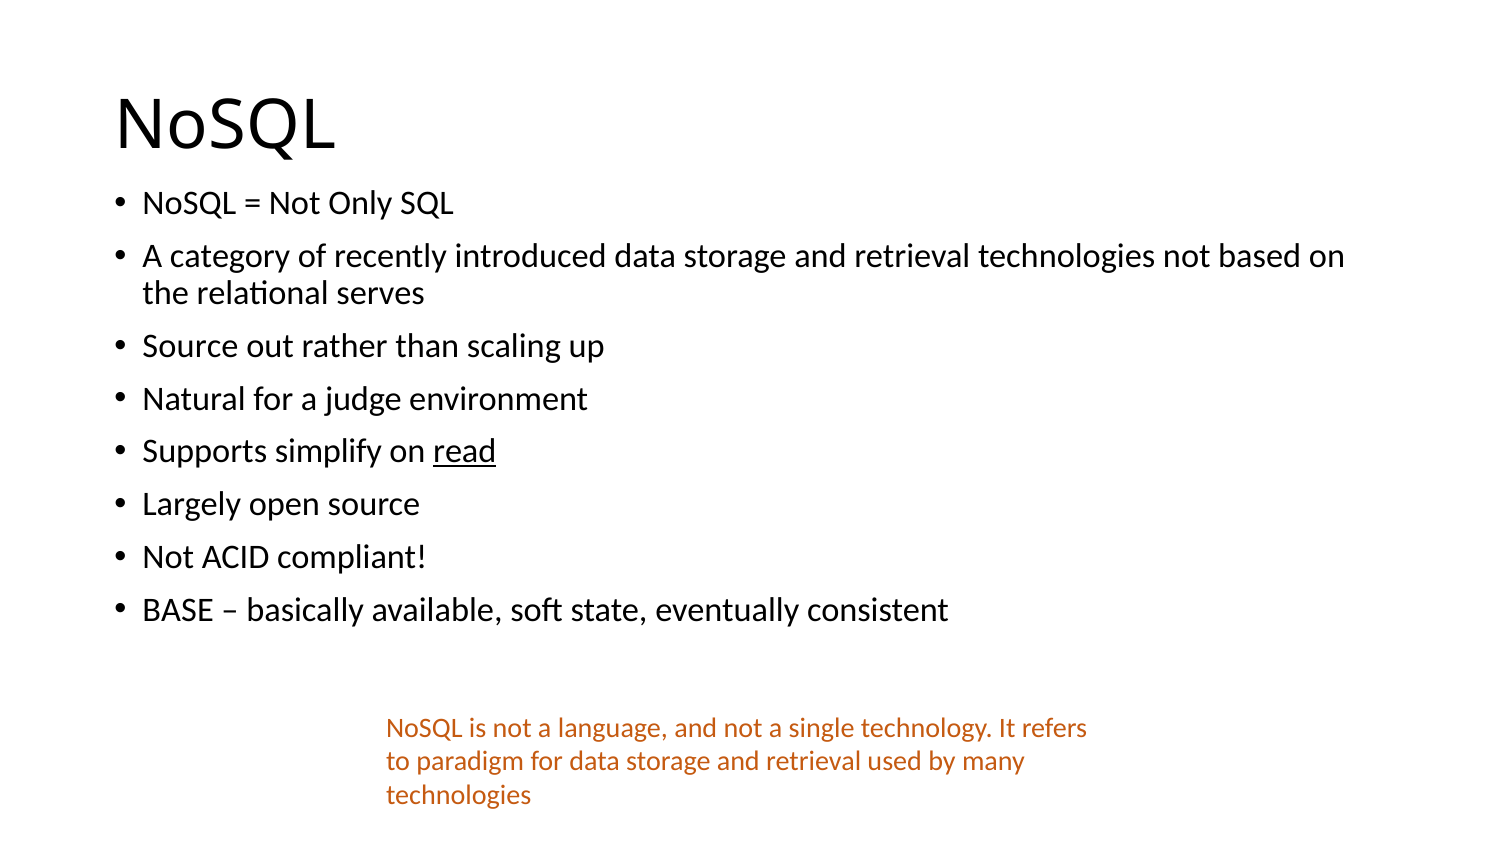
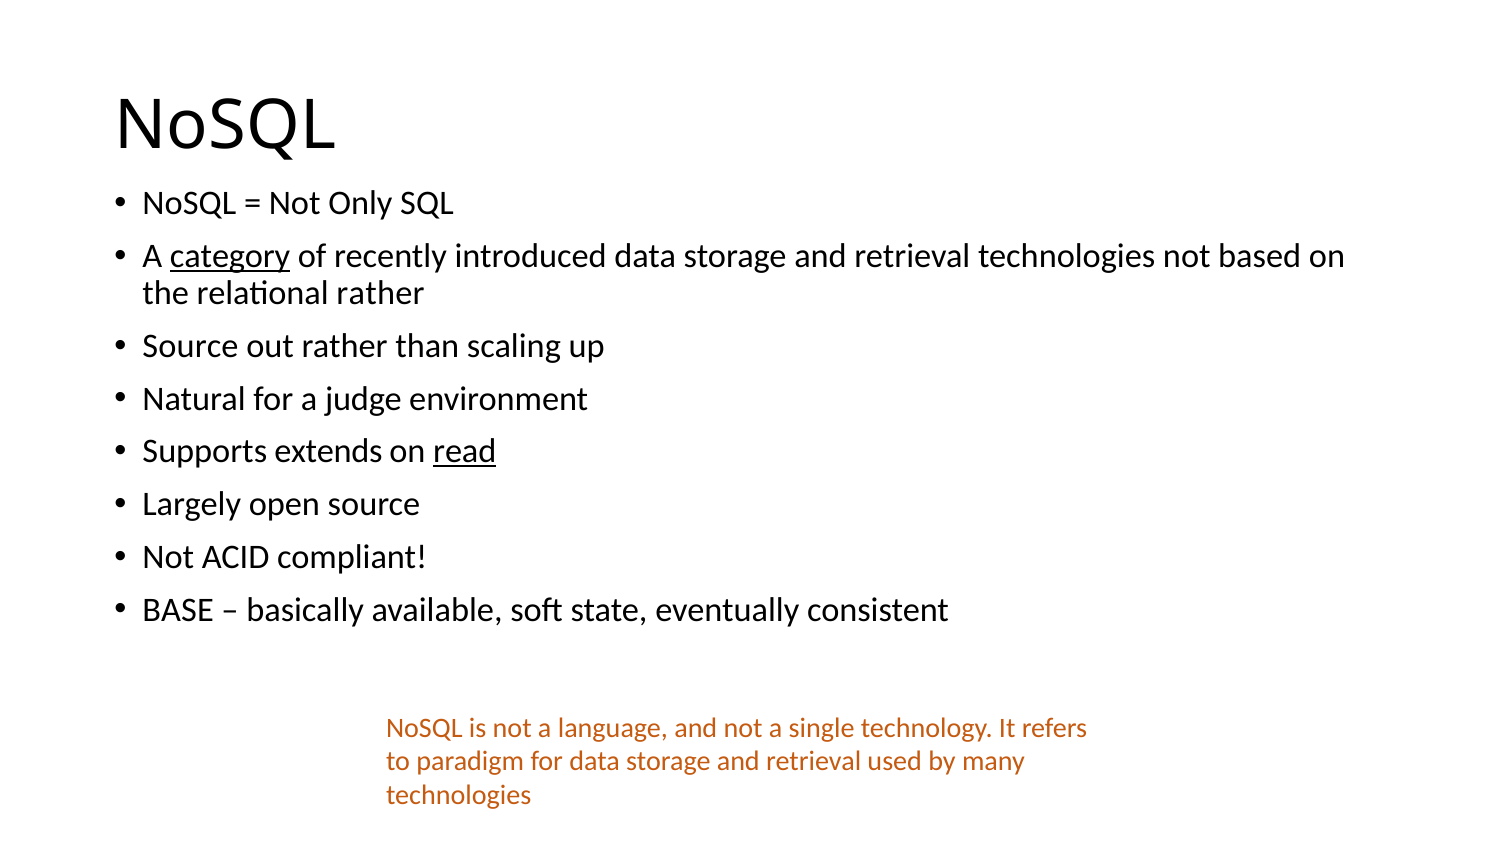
category underline: none -> present (230, 256)
relational serves: serves -> rather (381, 293)
simplify: simplify -> extends (328, 451)
